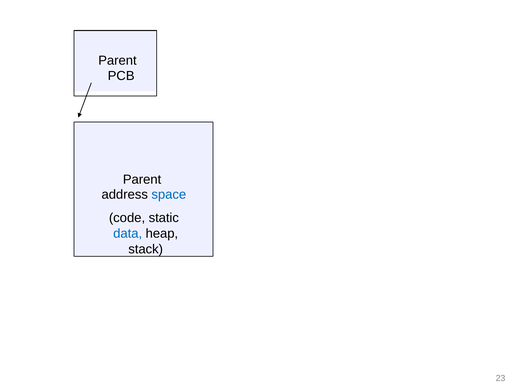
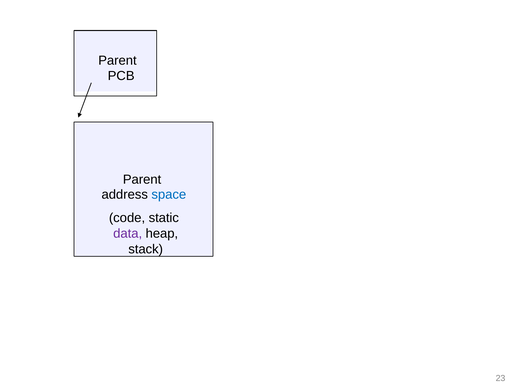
data colour: blue -> purple (128, 233)
